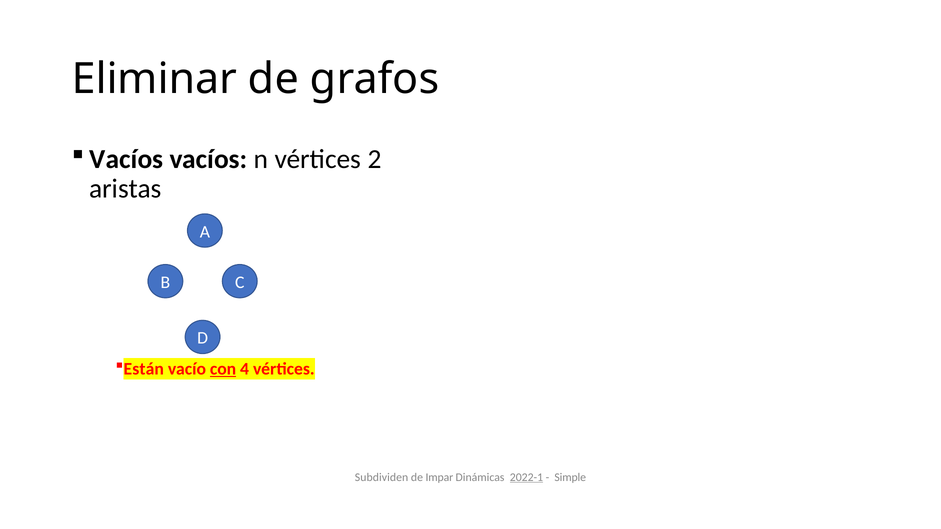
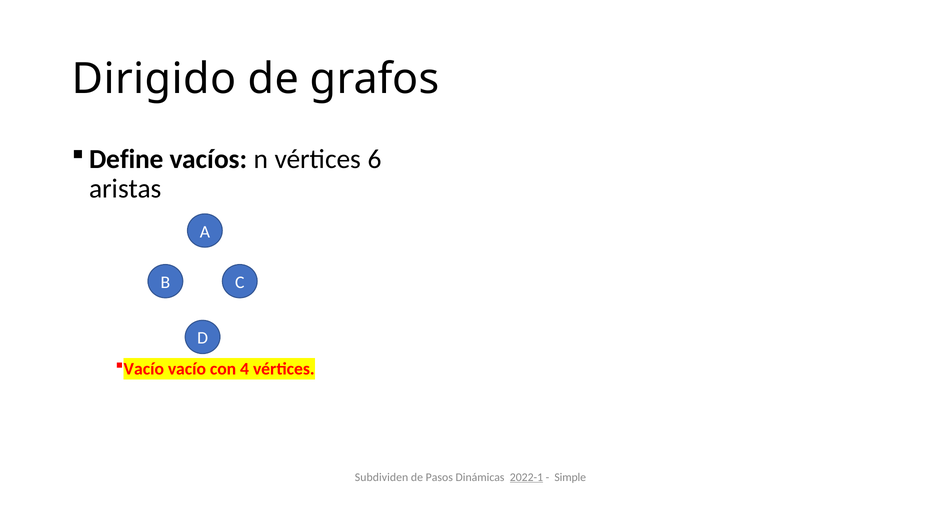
Eliminar: Eliminar -> Dirigido (154, 79)
Vacíos: Vacíos -> Define (126, 159)
2: 2 -> 6 (374, 159)
Están: Están -> Vacío (144, 369)
con underline: present -> none (223, 369)
Impar: Impar -> Pasos (439, 478)
